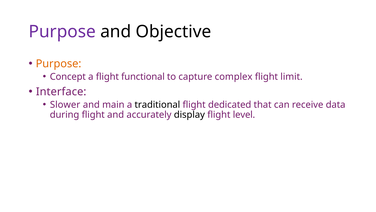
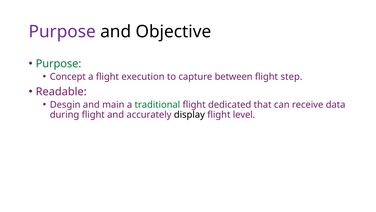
Purpose colour: orange -> green (59, 64)
functional: functional -> execution (143, 77)
complex: complex -> between (234, 77)
limit: limit -> step (291, 77)
Interface: Interface -> Readable (61, 91)
Slower: Slower -> Desgin (65, 104)
traditional colour: black -> green (157, 104)
